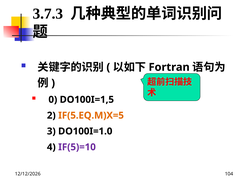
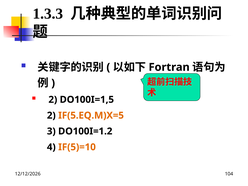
3.7.3: 3.7.3 -> 1.3.3 (48, 14)
0: 0 -> 2 (53, 100)
DO100I=1.0: DO100I=1.0 -> DO100I=1.2 (85, 131)
IF(5)=10 colour: purple -> orange (77, 147)
